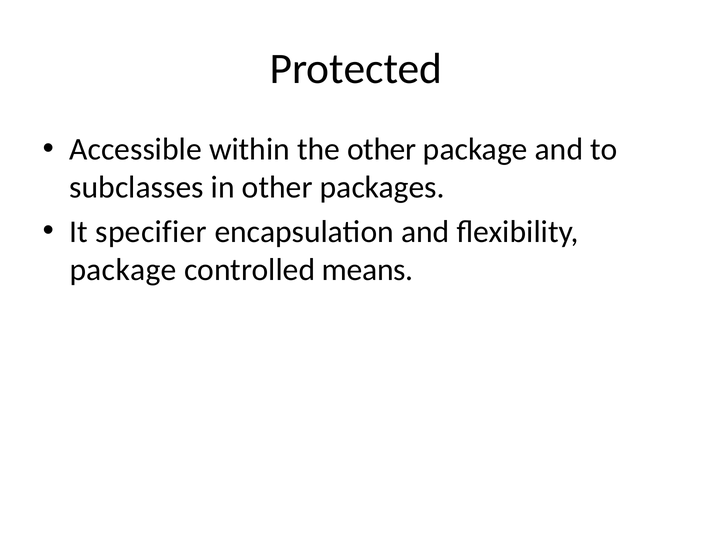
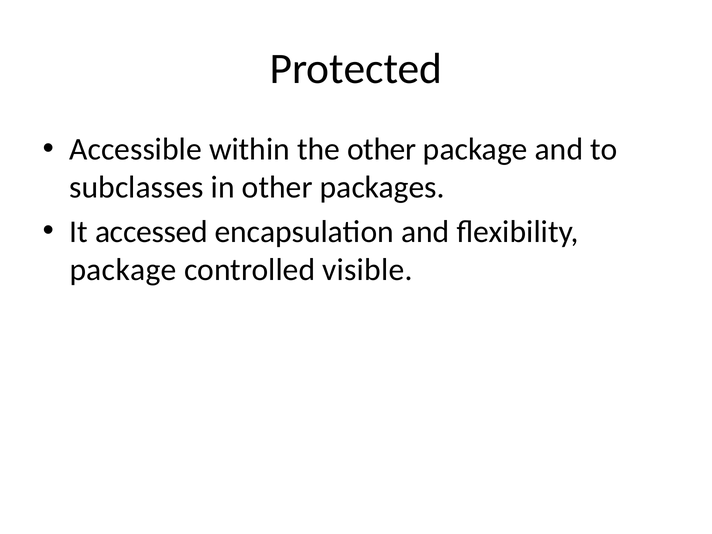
specifier: specifier -> accessed (151, 232)
means: means -> visible (367, 270)
